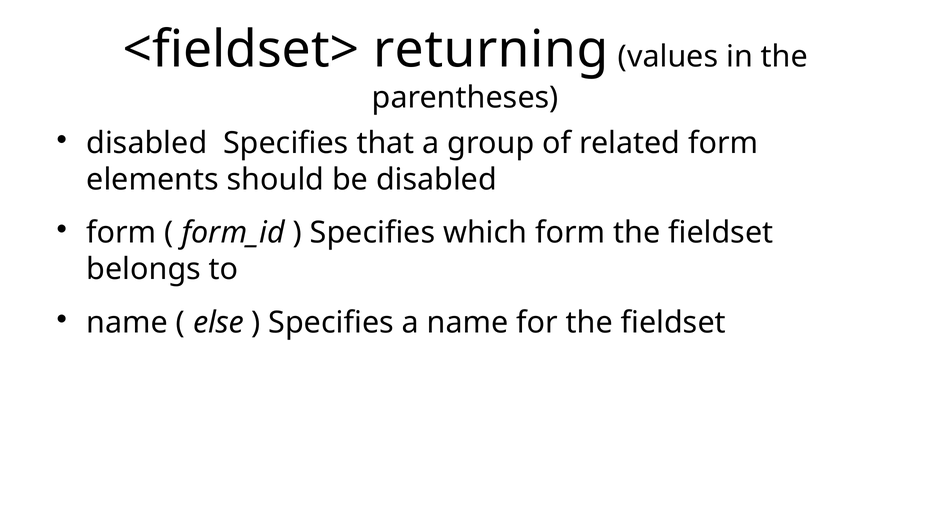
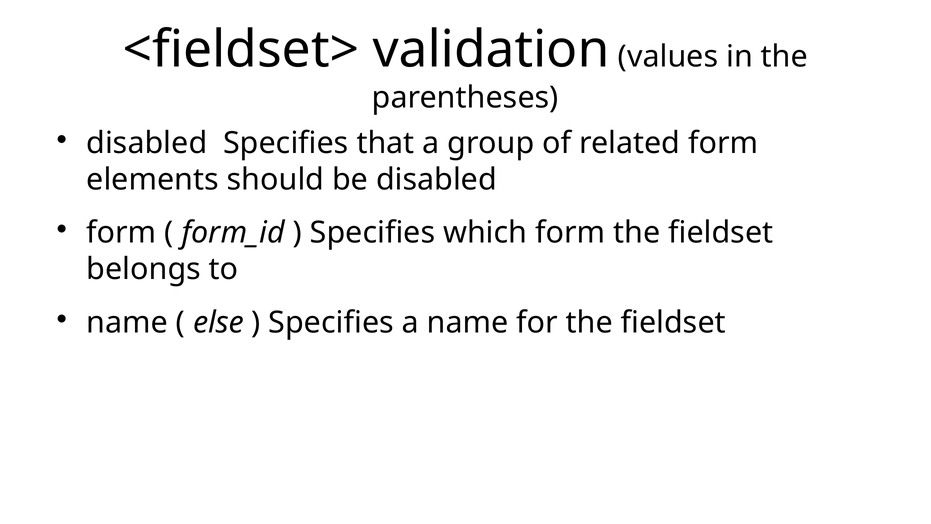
returning: returning -> validation (491, 50)
